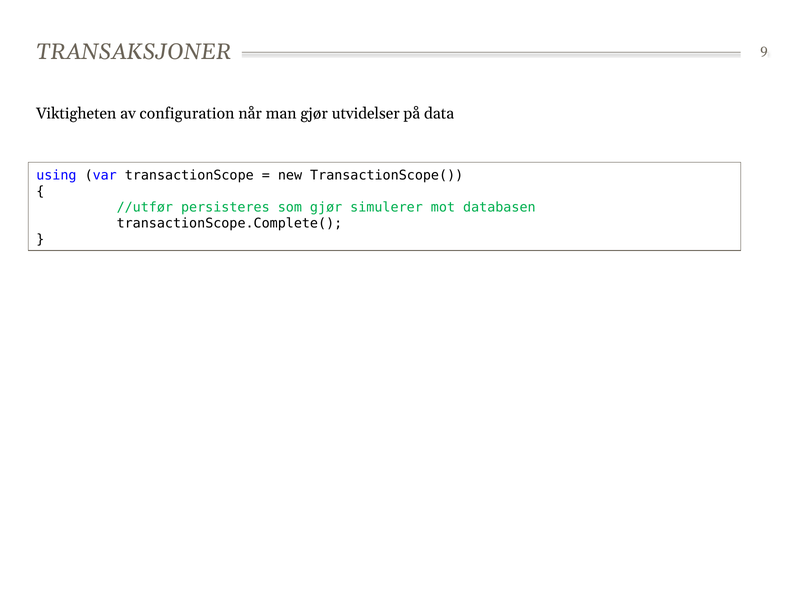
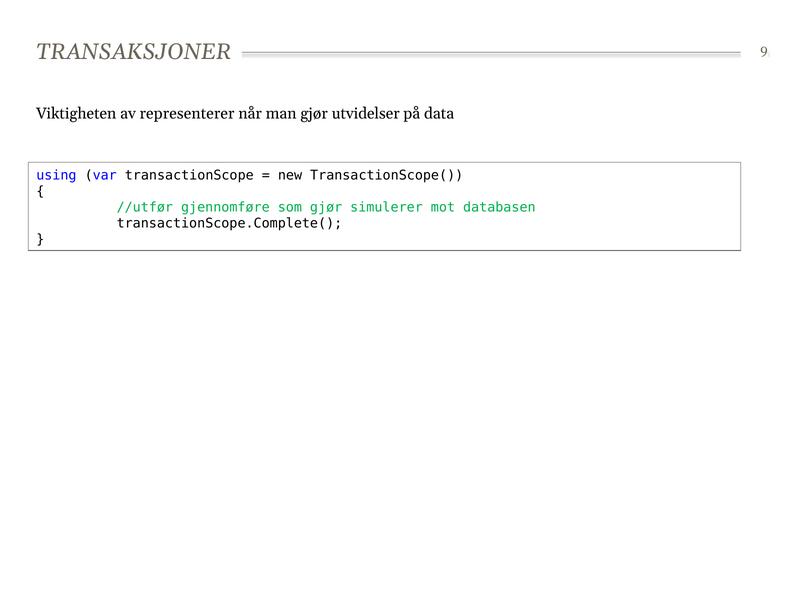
configuration: configuration -> representerer (187, 114)
persisteres: persisteres -> gjennomføre (225, 207)
